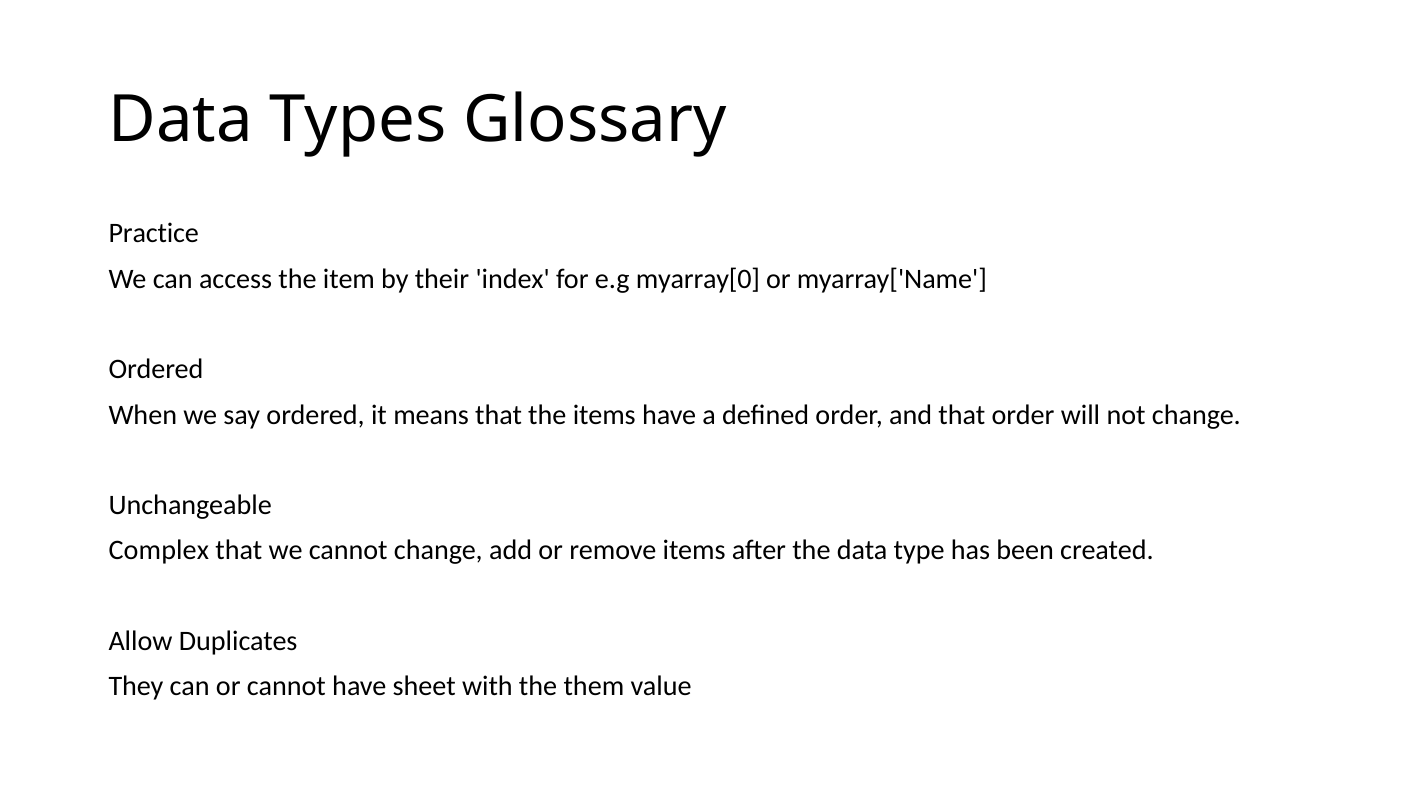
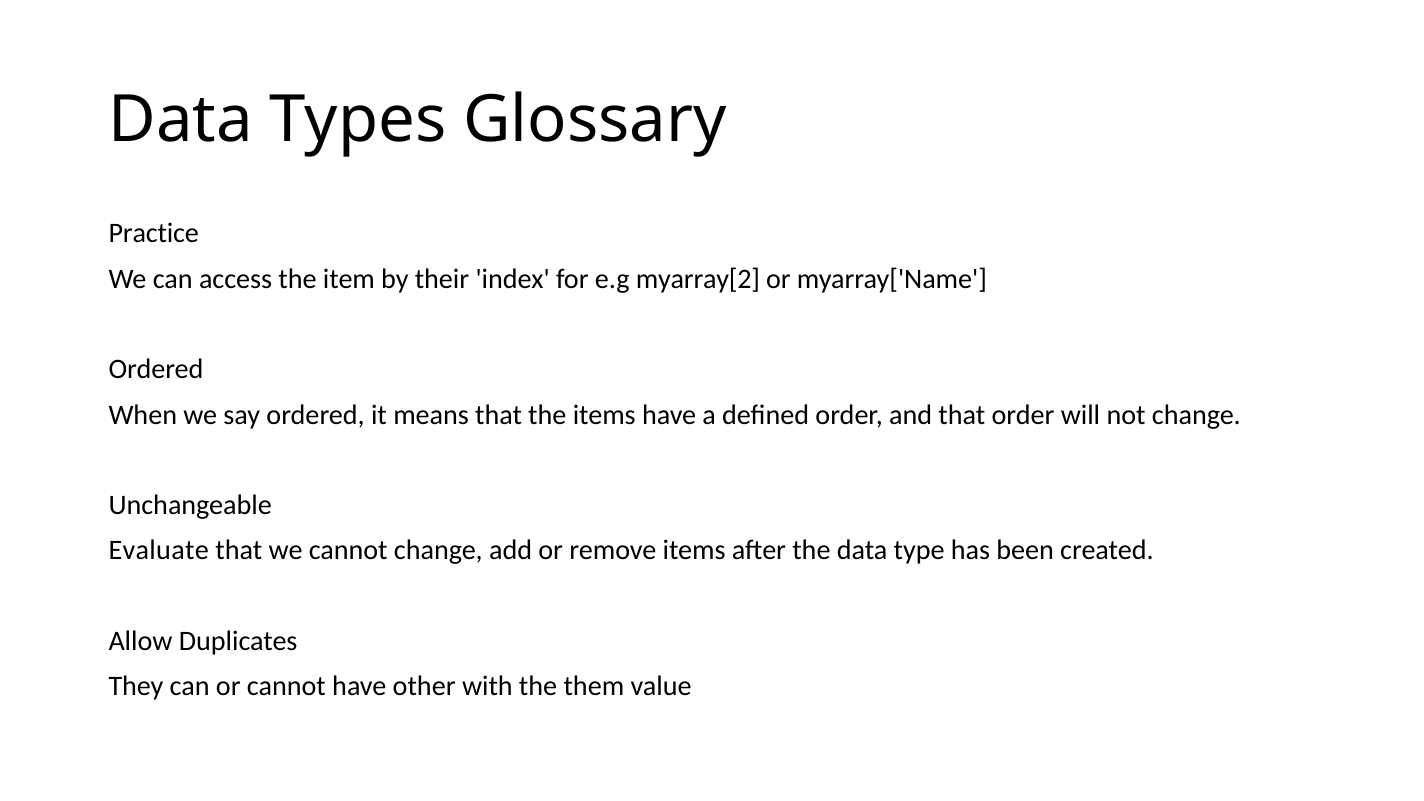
myarray[0: myarray[0 -> myarray[2 (698, 279)
Complex: Complex -> Evaluate (159, 551)
sheet: sheet -> other (424, 686)
